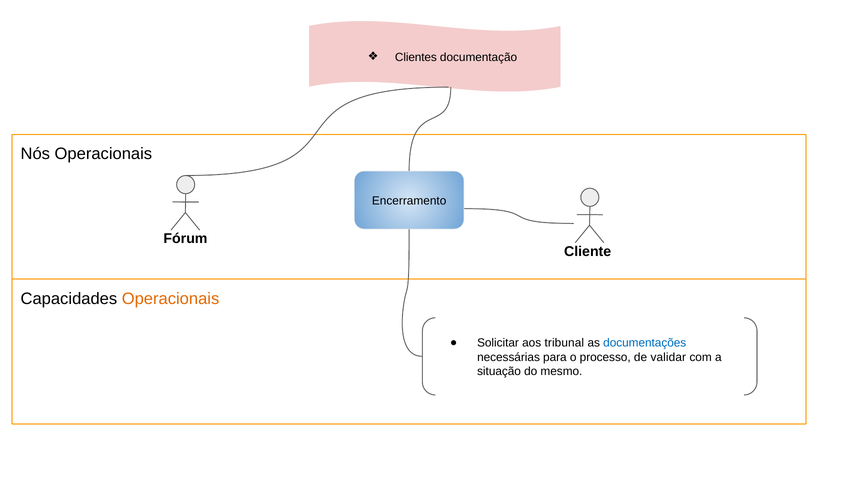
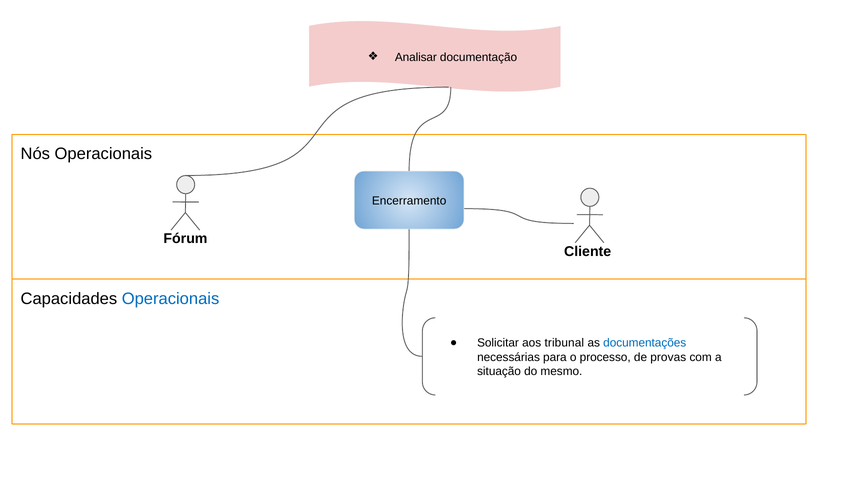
Clientes: Clientes -> Analisar (416, 57)
Operacionais colour: orange -> blue (171, 299)
validar: validar -> provas (668, 357)
